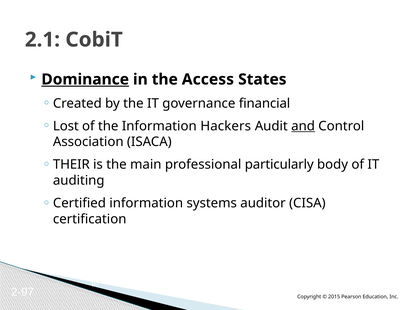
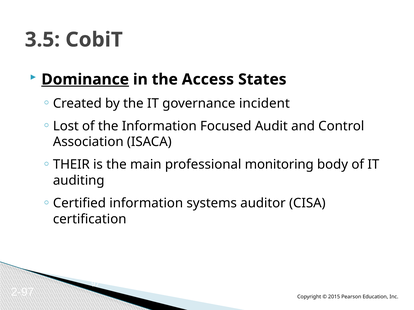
2.1: 2.1 -> 3.5 (42, 40)
financial: financial -> incident (264, 104)
Hackers: Hackers -> Focused (226, 126)
and underline: present -> none (303, 126)
particularly: particularly -> monitoring (279, 165)
